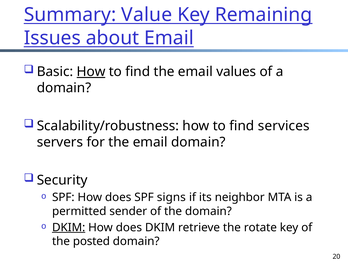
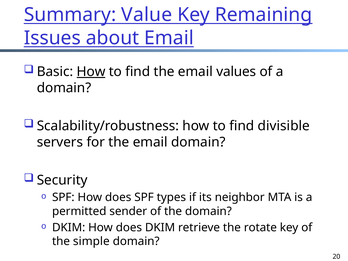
services: services -> divisible (284, 126)
signs: signs -> types (171, 197)
DKIM underline: present -> none (69, 227)
posted: posted -> simple (91, 241)
